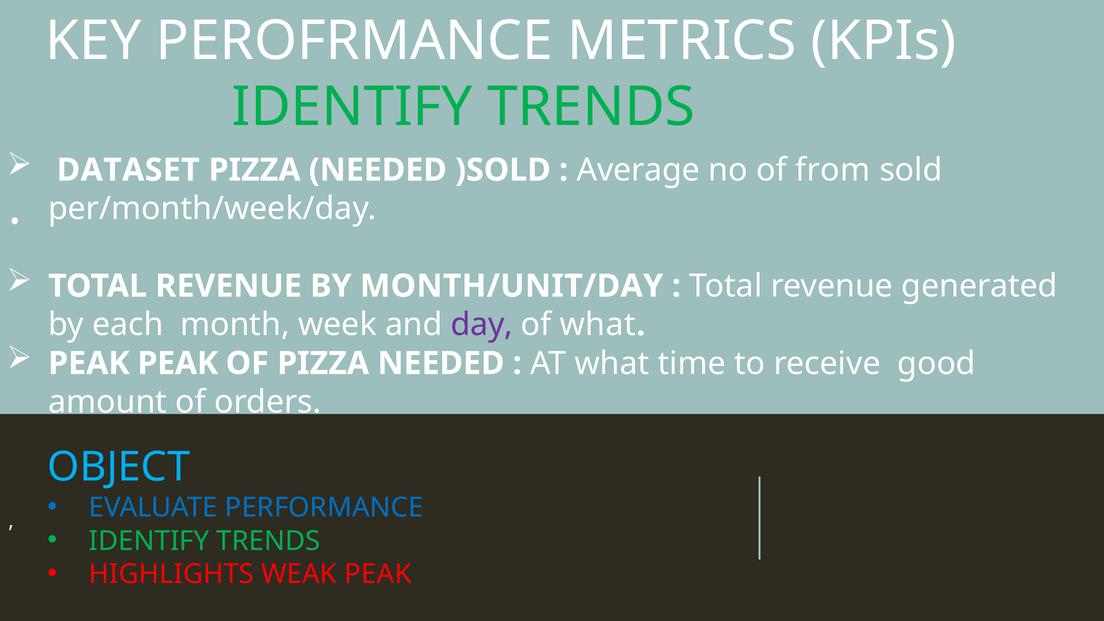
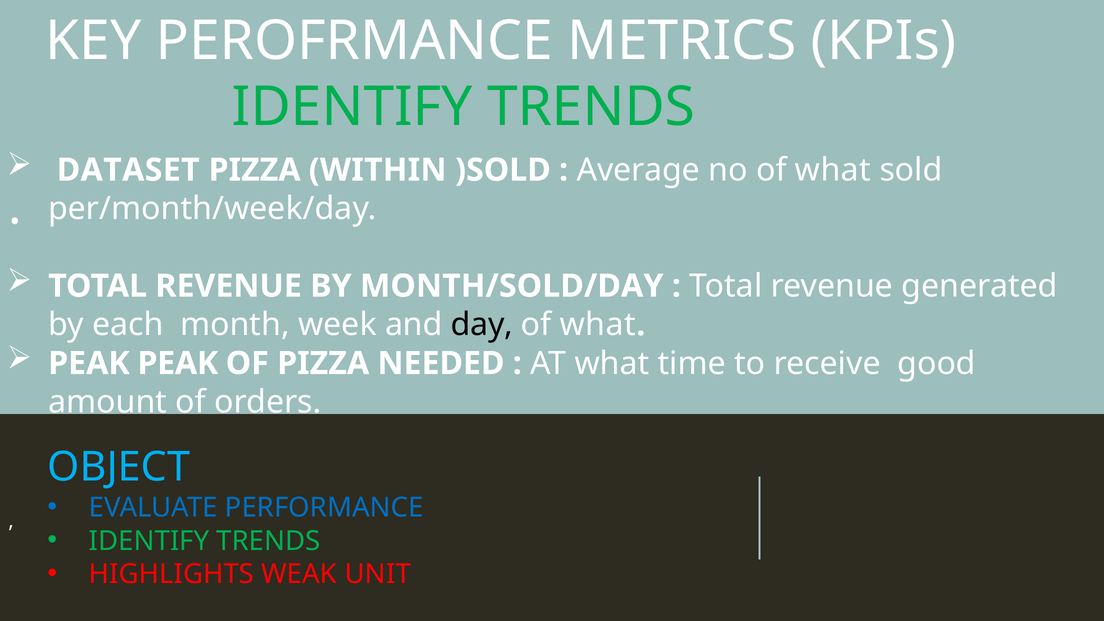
NEEDED: NEEDED -> WITHIN (378, 170)
no of from: from -> what (833, 170)
MONTH/UNIT/DAY: MONTH/UNIT/DAY -> MONTH/SOLD/DAY (512, 286)
day colour: purple -> black (482, 325)
WEAK PEAK: PEAK -> UNIT (378, 574)
